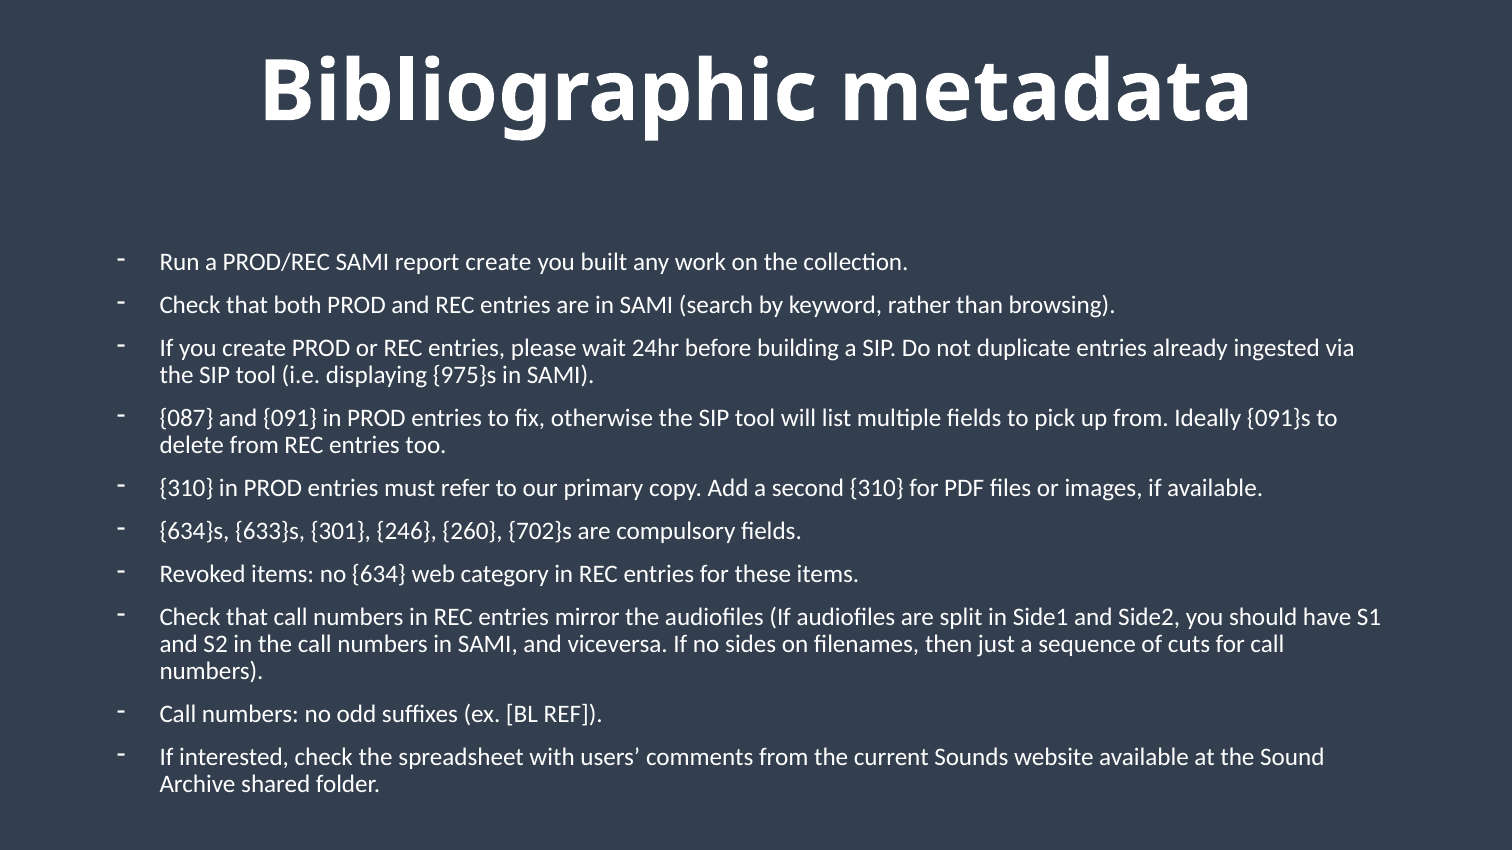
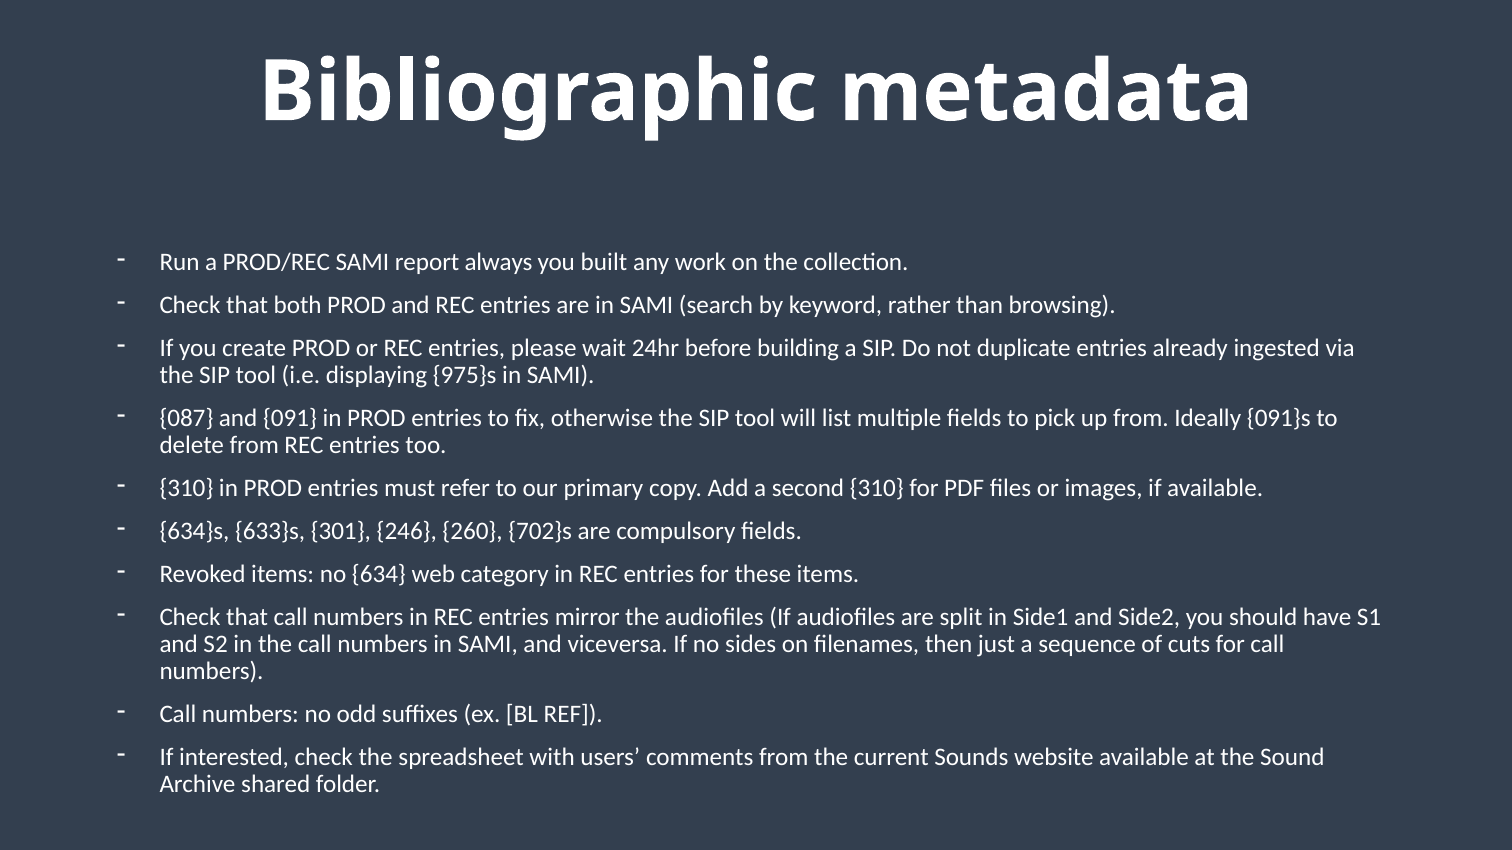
report create: create -> always (499, 263)
